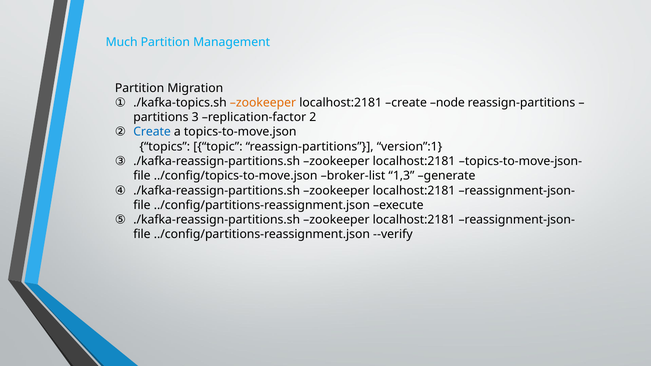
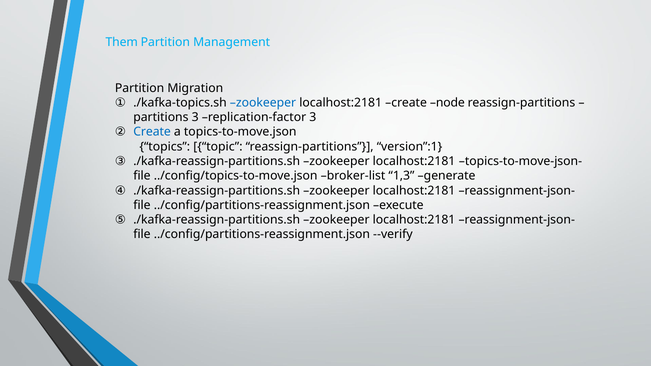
Much: Much -> Them (122, 42)
zookeeper colour: orange -> blue (263, 103)
replication-factor 2: 2 -> 3 (313, 117)
